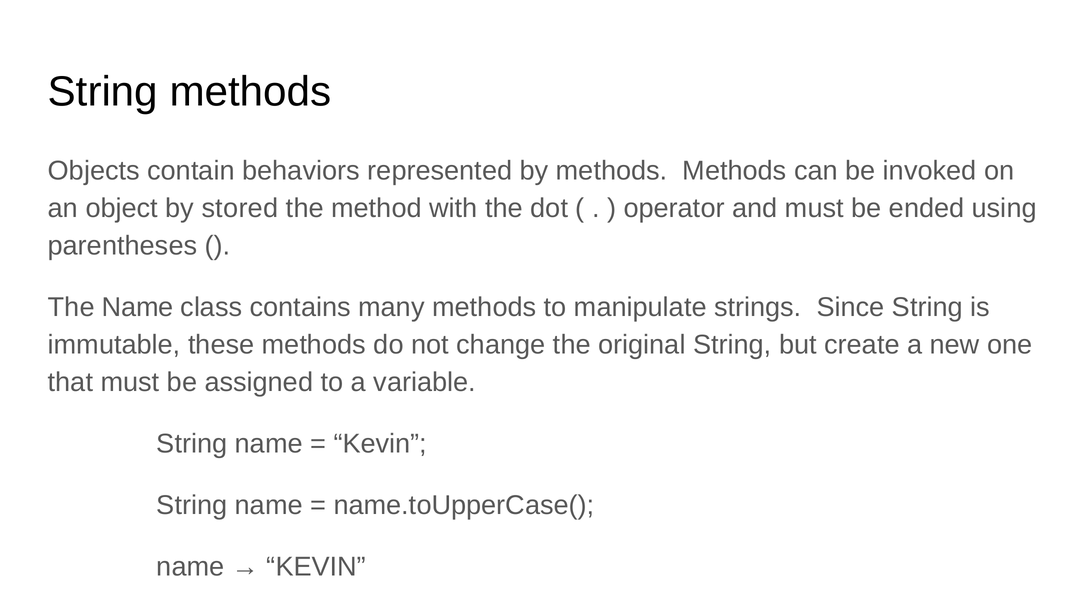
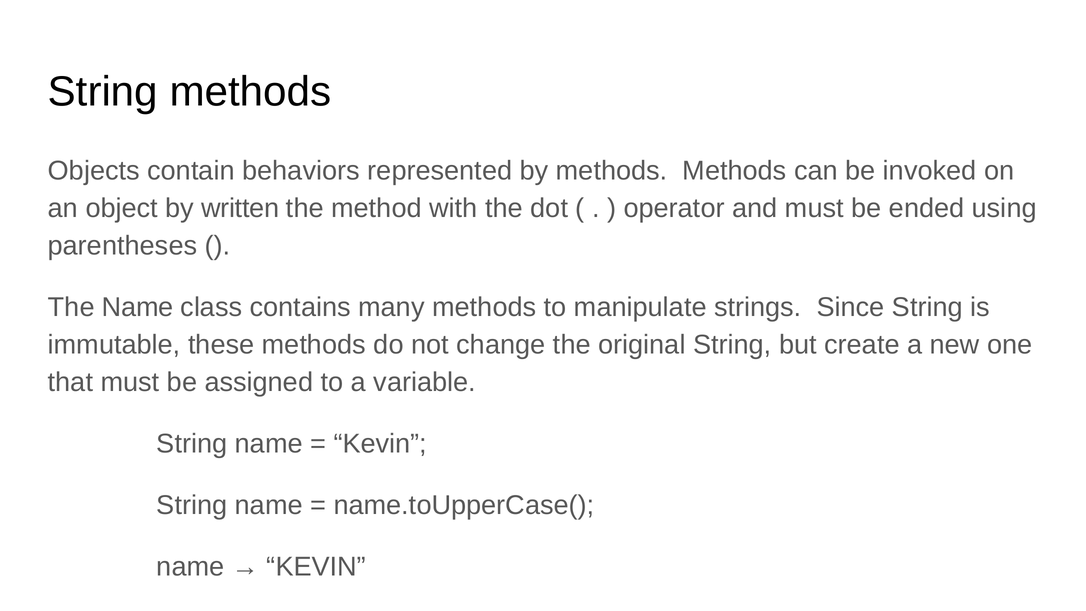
stored: stored -> written (240, 208)
